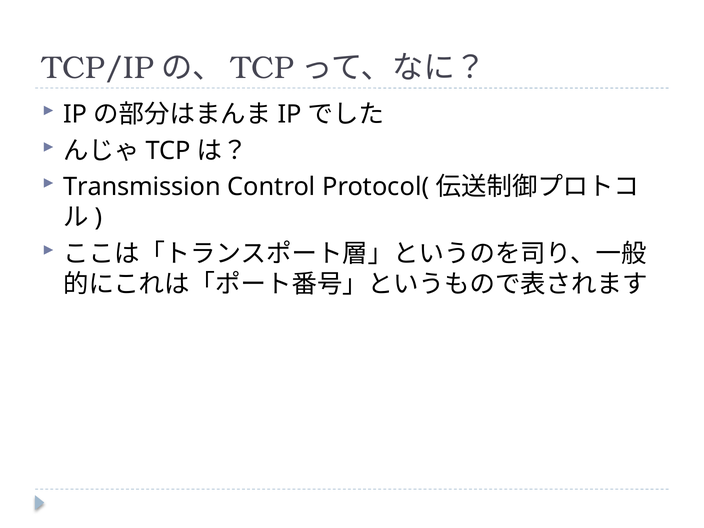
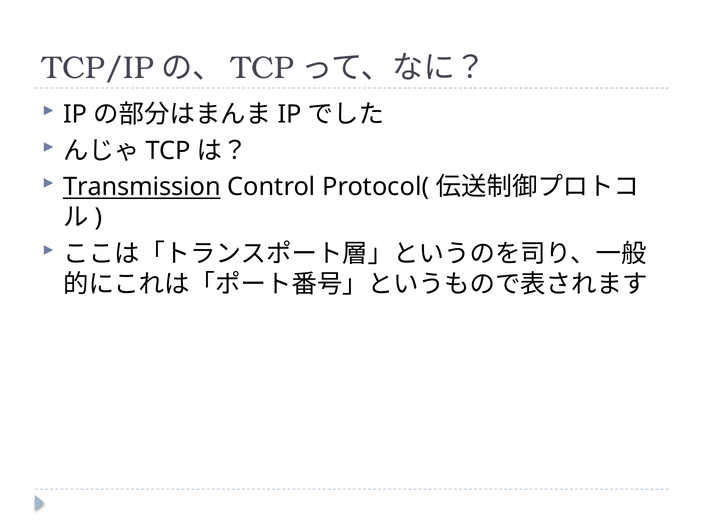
Transmission underline: none -> present (142, 187)
